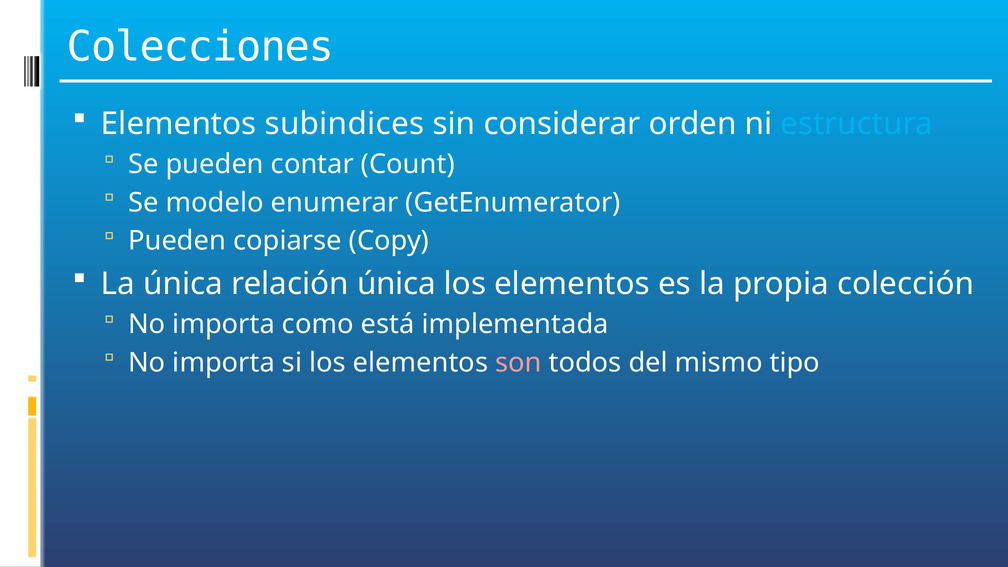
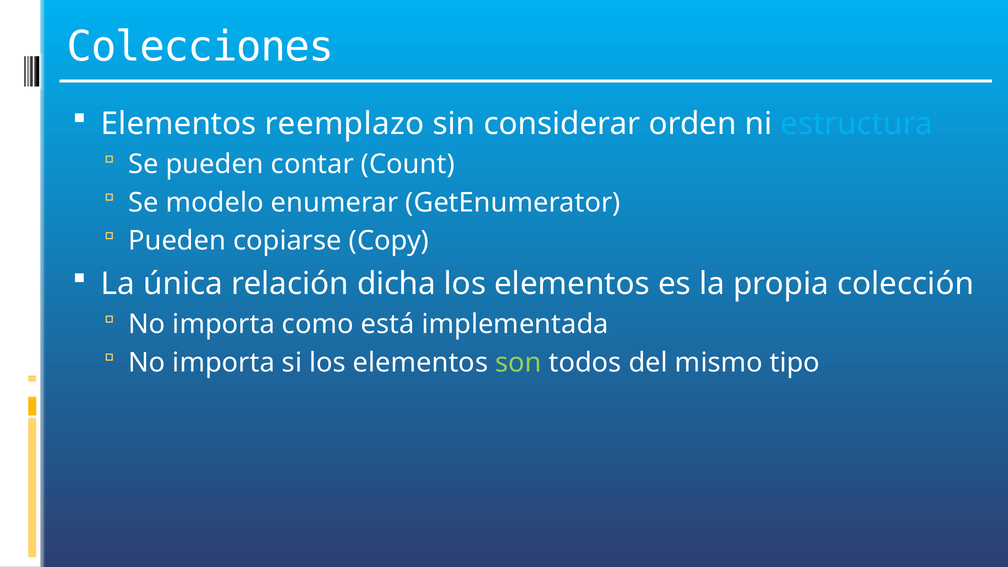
subindices: subindices -> reemplazo (344, 124)
relación única: única -> dicha (396, 284)
son colour: pink -> light green (518, 363)
